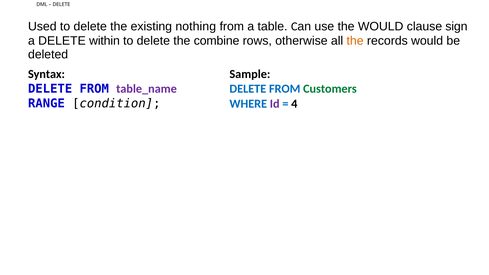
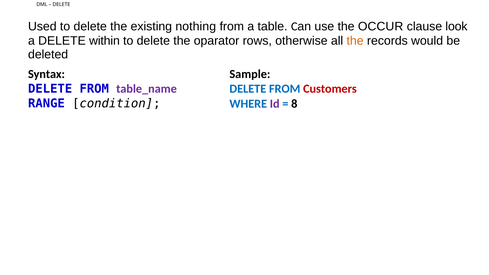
the WOULD: WOULD -> OCCUR (381, 26)
sign: sign -> look (456, 26)
combine: combine -> oparator (217, 41)
Customers colour: green -> red (330, 89)
4: 4 -> 8 (294, 104)
